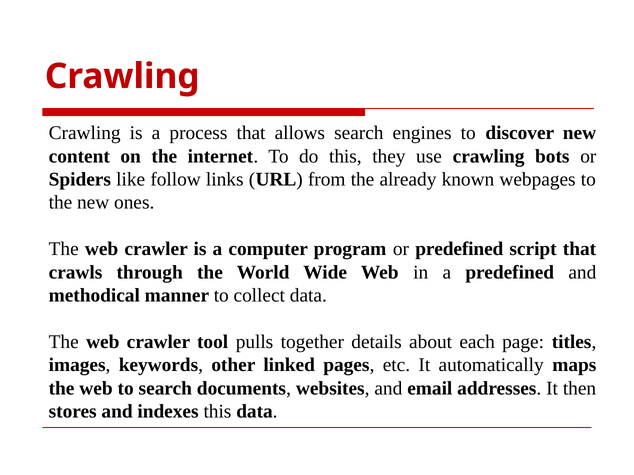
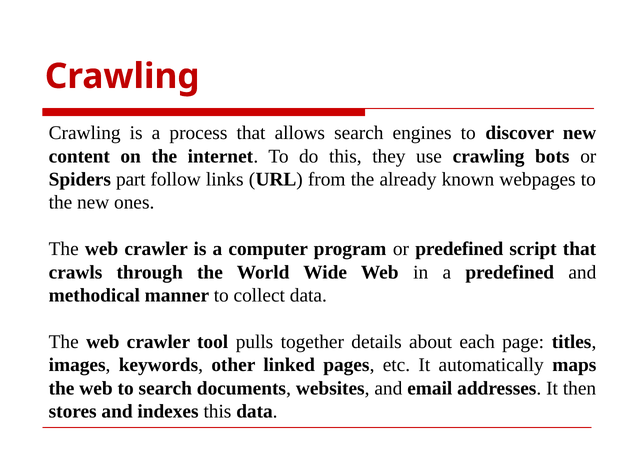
like: like -> part (131, 180)
